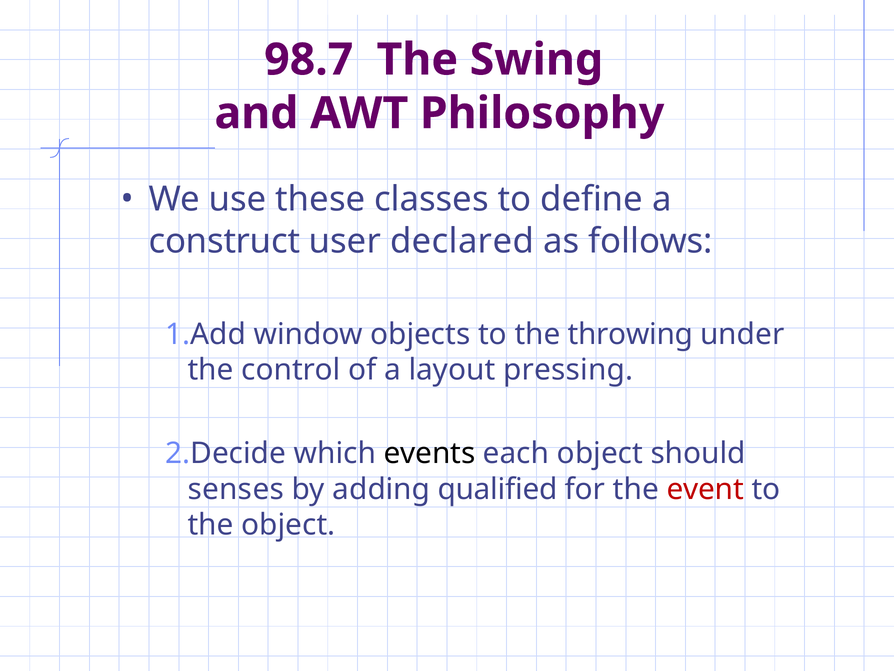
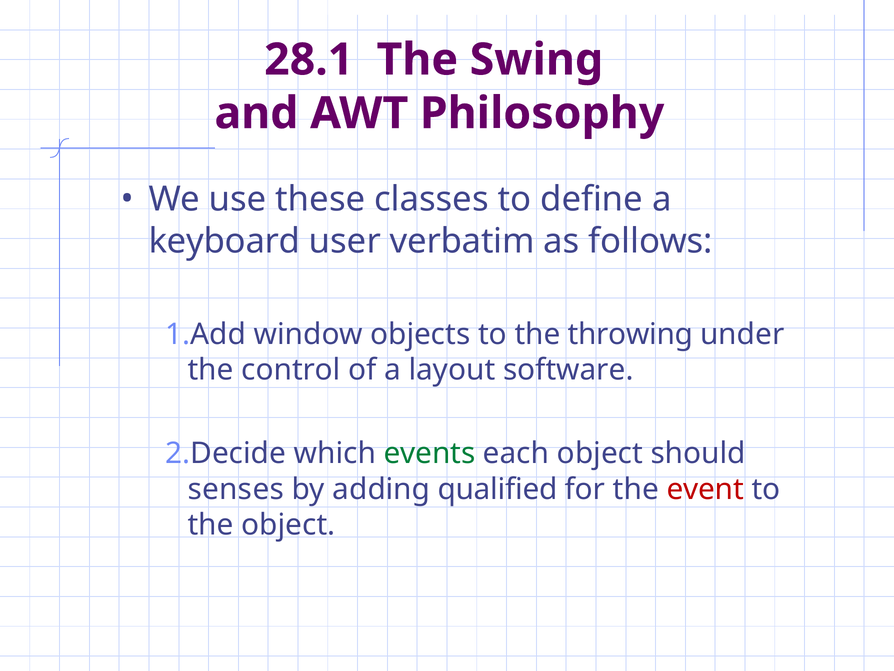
98.7: 98.7 -> 28.1 (309, 60)
construct: construct -> keyboard (224, 241)
declared: declared -> verbatim (462, 241)
pressing: pressing -> software (568, 370)
events colour: black -> green (430, 453)
